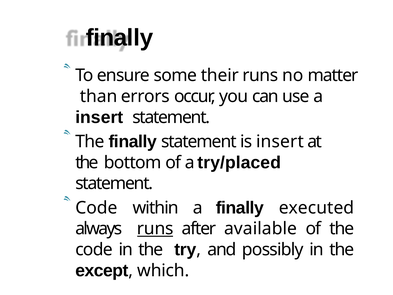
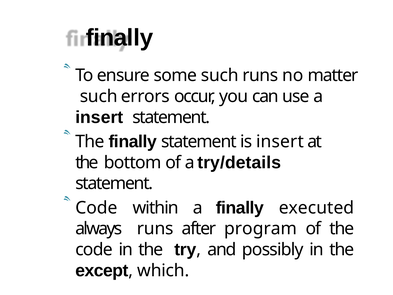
some their: their -> such (220, 75)
than: than -> such (99, 96)
try/placed: try/placed -> try/details (239, 162)
runs underline: present -> none (155, 229)
available: available -> program (261, 229)
